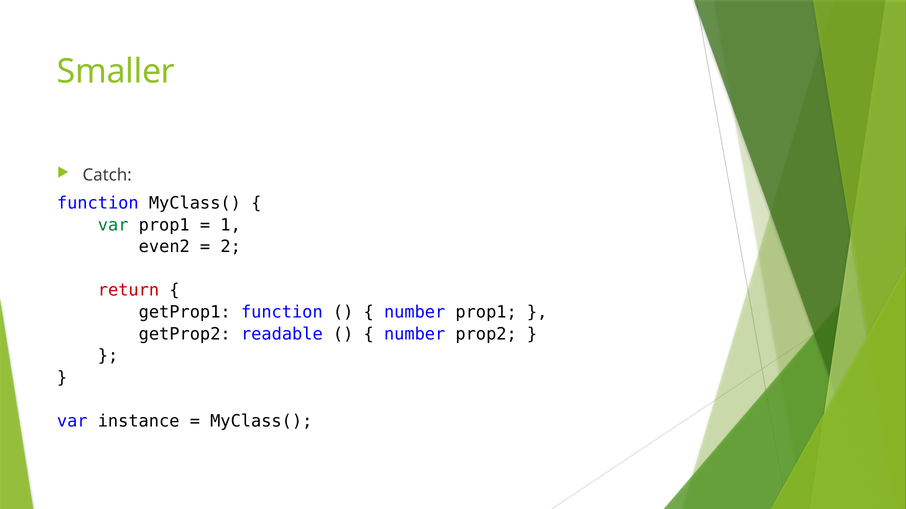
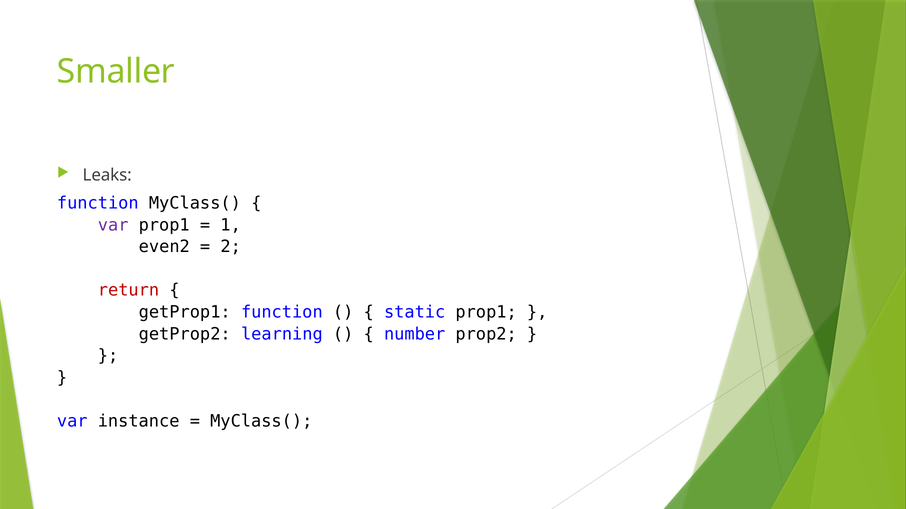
Catch: Catch -> Leaks (107, 175)
var colour: green -> purple (113, 225)
number: number -> static (415, 313)
readable: readable -> learning (282, 334)
